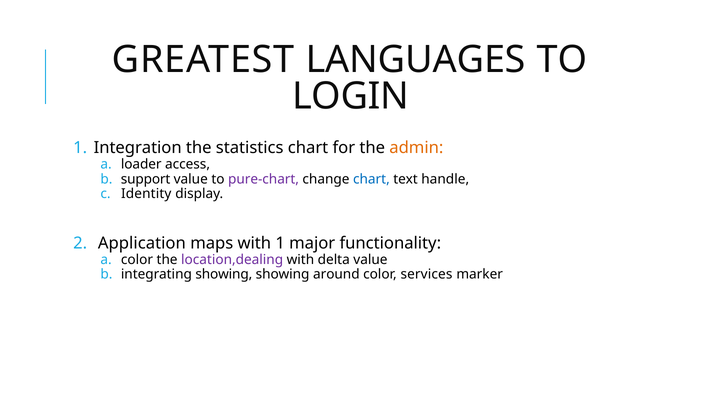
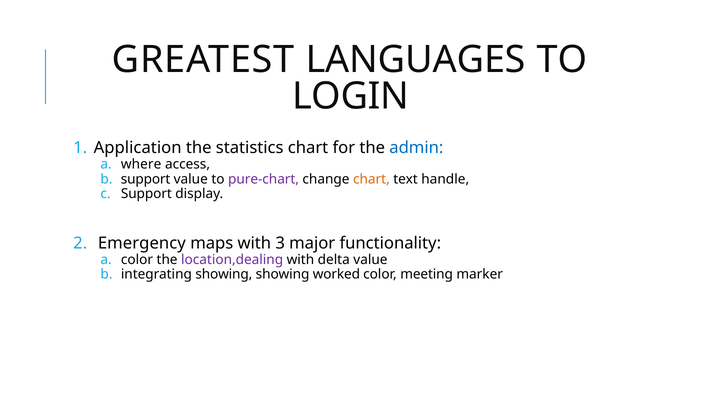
Integration: Integration -> Application (138, 148)
admin colour: orange -> blue (416, 148)
loader: loader -> where (141, 164)
chart colour: blue -> orange (371, 179)
Identity: Identity -> Support (146, 193)
Application: Application -> Emergency (142, 243)
with 1: 1 -> 3 (280, 243)
around: around -> worked (336, 274)
services: services -> meeting (427, 274)
